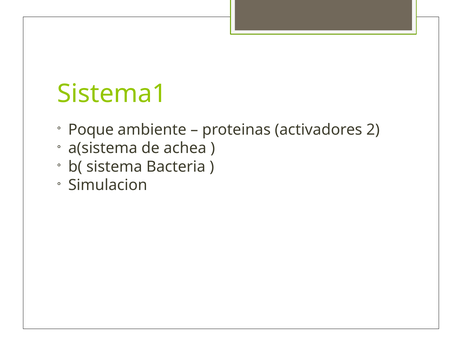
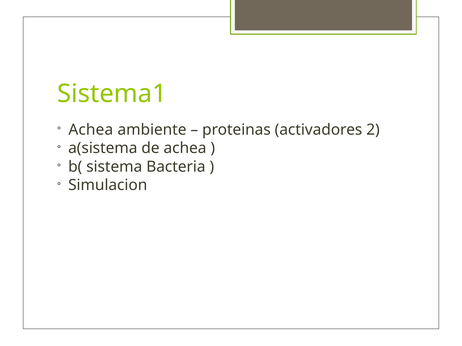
Poque: Poque -> Achea (91, 130)
